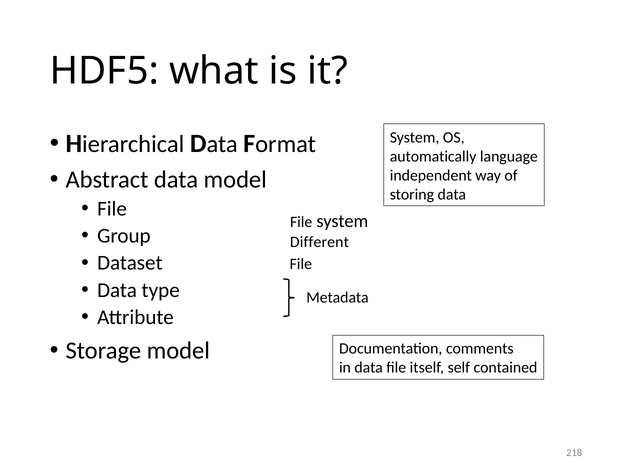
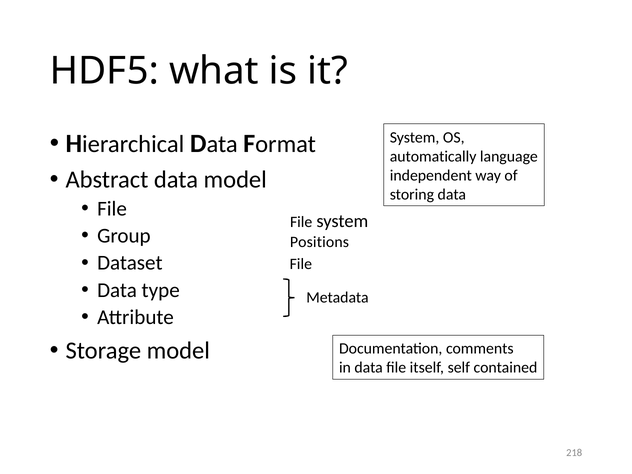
Different: Different -> Positions (319, 242)
